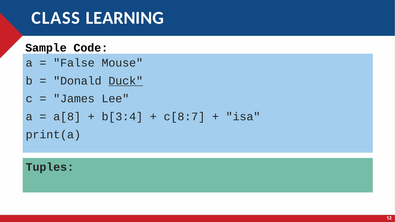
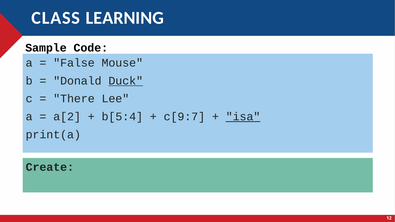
James: James -> There (74, 99)
a[8: a[8 -> a[2 (67, 117)
b[3:4: b[3:4 -> b[5:4 (122, 117)
c[8:7: c[8:7 -> c[9:7 (184, 117)
isa underline: none -> present (243, 117)
Tuples: Tuples -> Create (50, 167)
